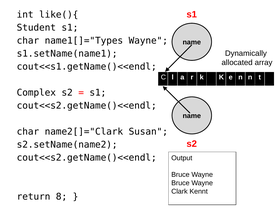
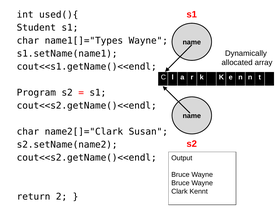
like(){: like(){ -> used(){ (59, 15)
Complex: Complex -> Program (36, 93)
8: 8 -> 2 (61, 197)
